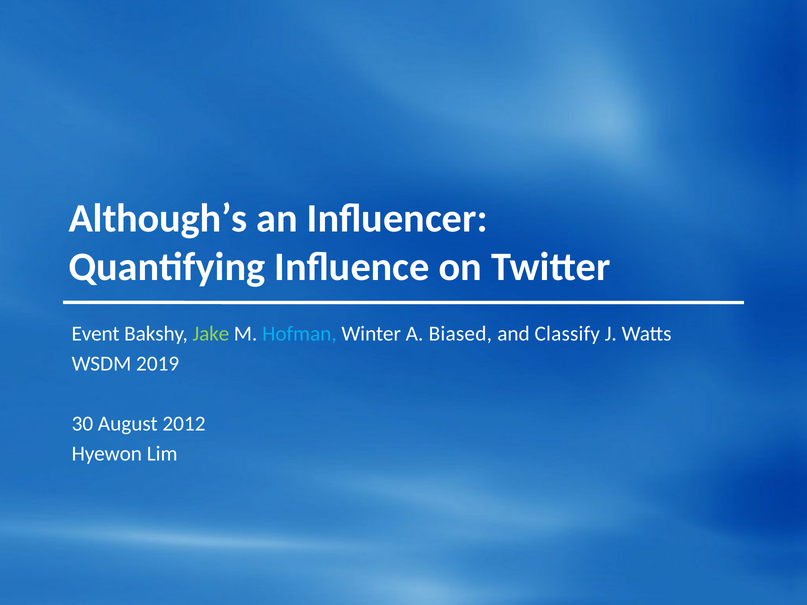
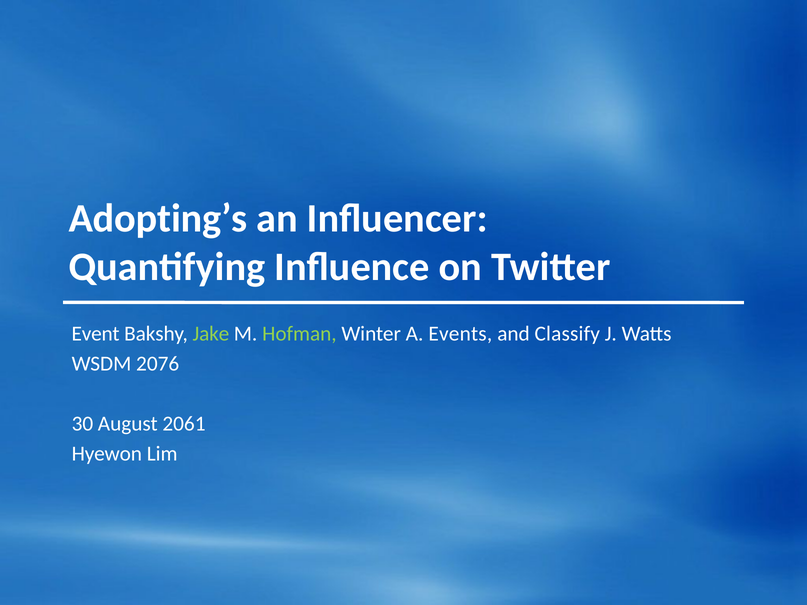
Although’s: Although’s -> Adopting’s (158, 219)
Hofman colour: light blue -> light green (299, 334)
Biased: Biased -> Events (460, 334)
2019: 2019 -> 2076 (158, 364)
2012: 2012 -> 2061 (184, 424)
